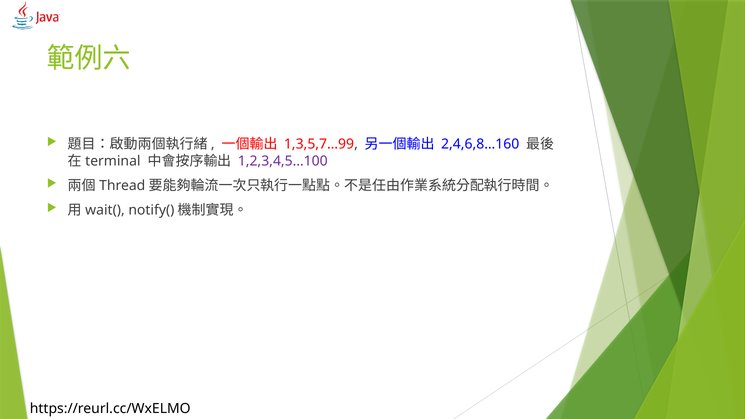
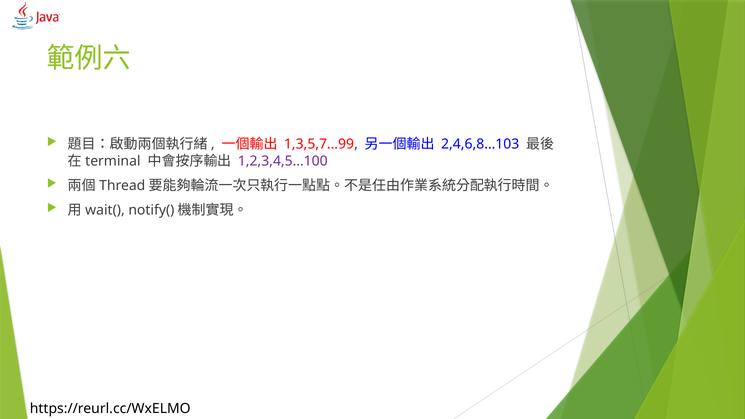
2,4,6,8…160: 2,4,6,8…160 -> 2,4,6,8…103 (480, 144)
